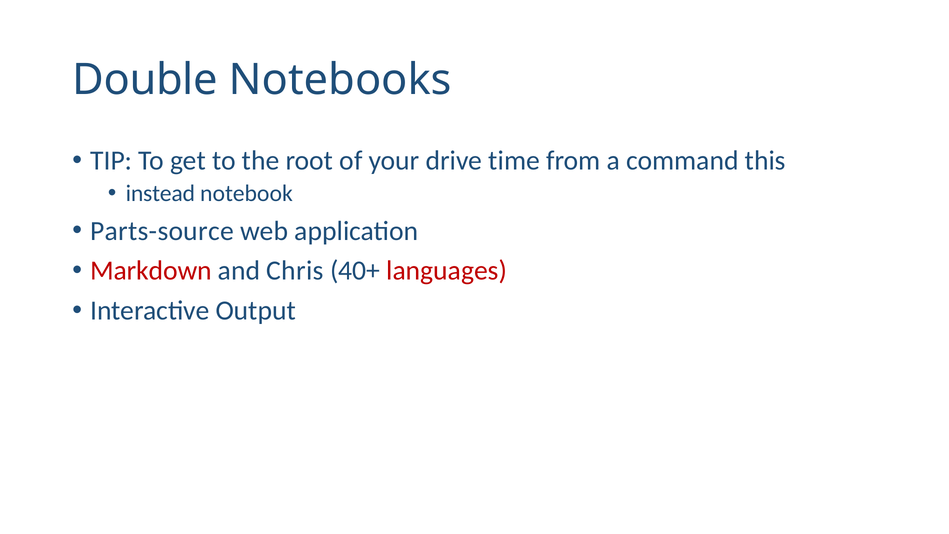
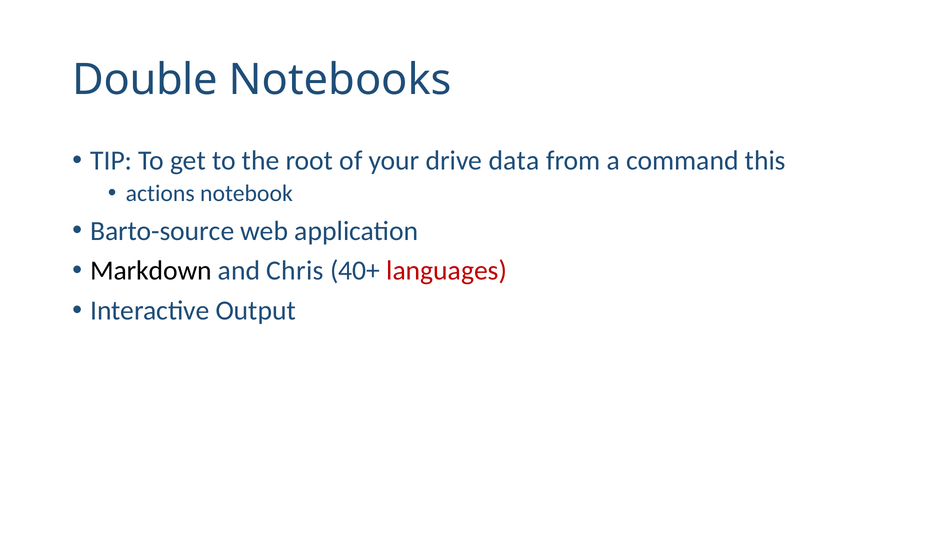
time: time -> data (514, 160)
instead: instead -> actions (160, 193)
Parts-source: Parts-source -> Barto-source (162, 231)
Markdown colour: red -> black (151, 271)
